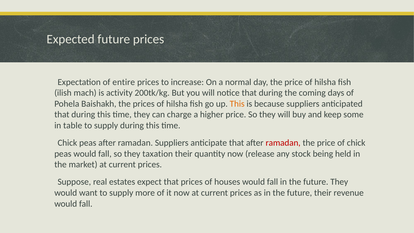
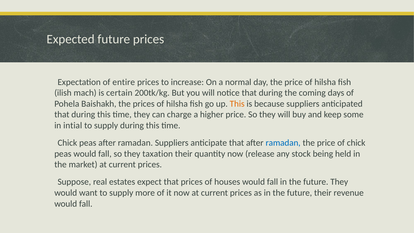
activity: activity -> certain (119, 93)
table: table -> intial (73, 125)
ramadan colour: red -> blue (283, 143)
